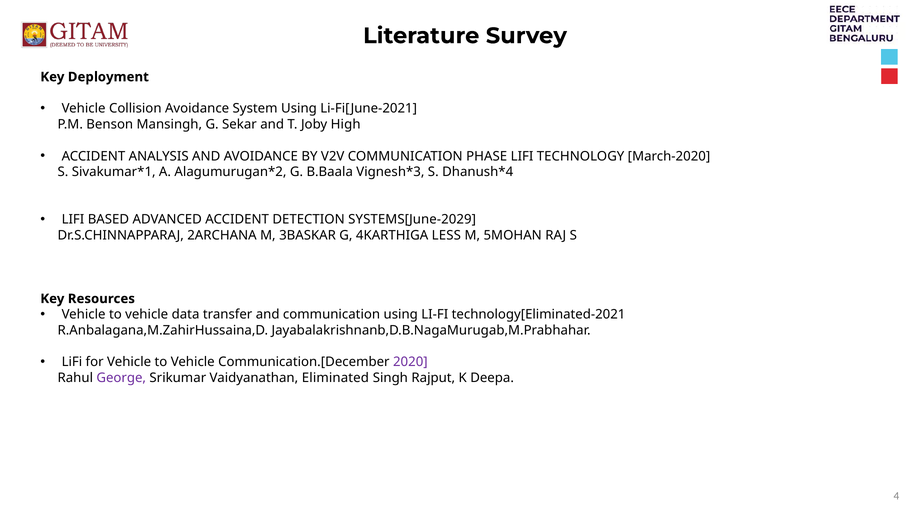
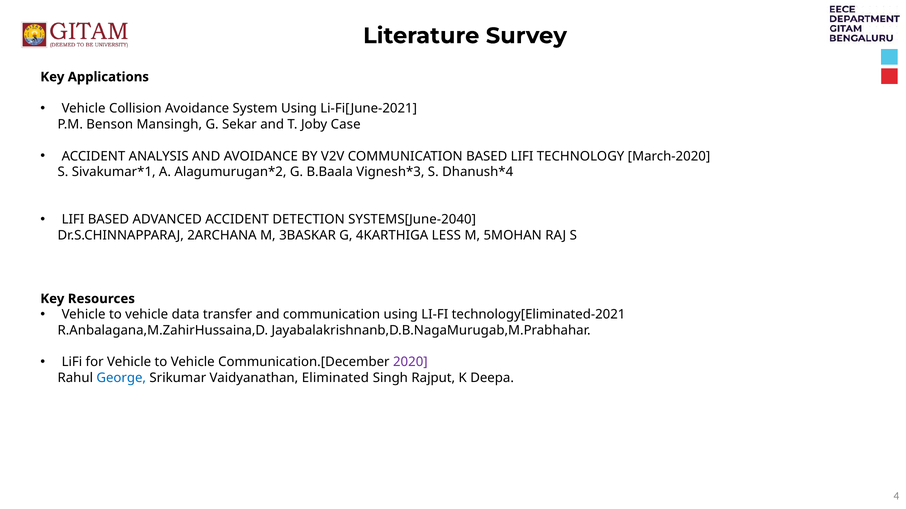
Deployment: Deployment -> Applications (108, 77)
High: High -> Case (346, 125)
COMMUNICATION PHASE: PHASE -> BASED (487, 156)
SYSTEMS[June-2029: SYSTEMS[June-2029 -> SYSTEMS[June-2040 (412, 220)
George colour: purple -> blue (121, 378)
